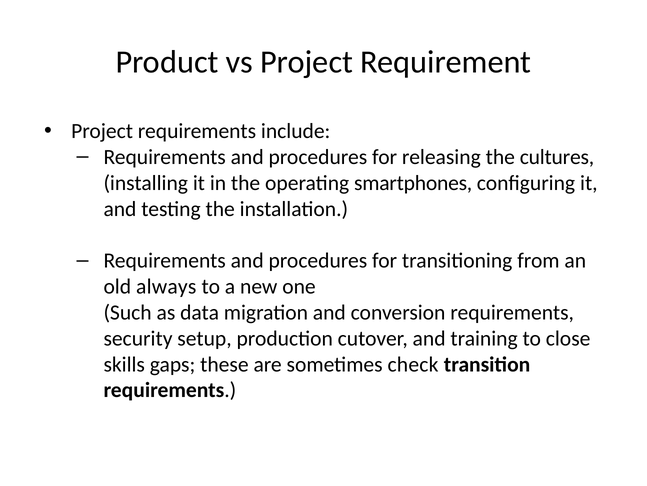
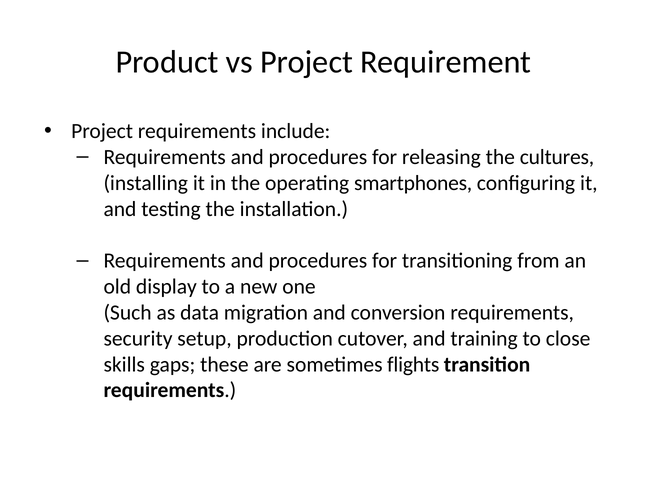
always: always -> display (166, 286)
check: check -> flights (413, 364)
